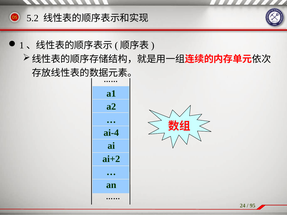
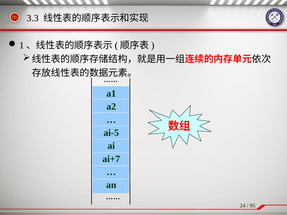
5.2: 5.2 -> 3.3 (33, 18)
ai-4: ai-4 -> ai-5 (111, 133)
ai+2: ai+2 -> ai+7 (111, 159)
